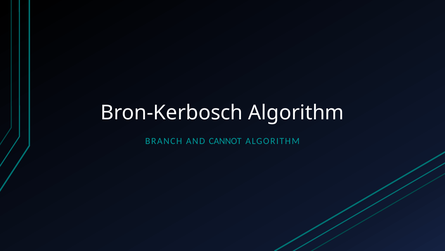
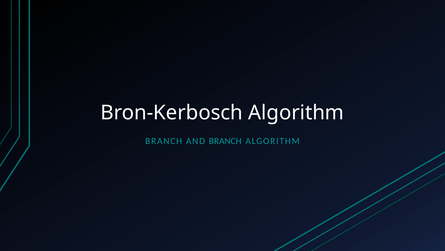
AND CANNOT: CANNOT -> BRANCH (225, 141)
